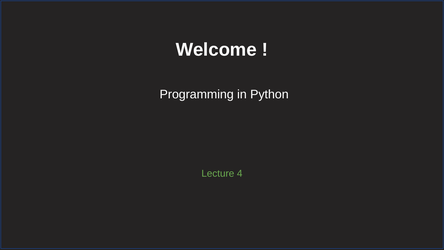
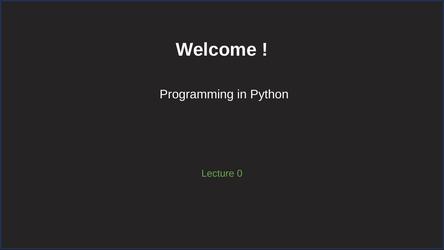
4: 4 -> 0 (240, 173)
